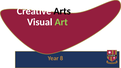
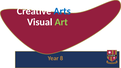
Arts colour: black -> blue (62, 11)
